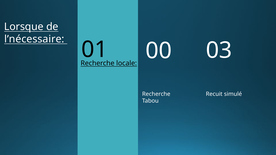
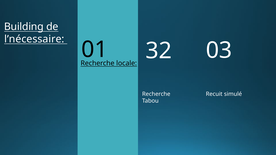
Lorsque: Lorsque -> Building (24, 27)
00: 00 -> 32 (159, 51)
